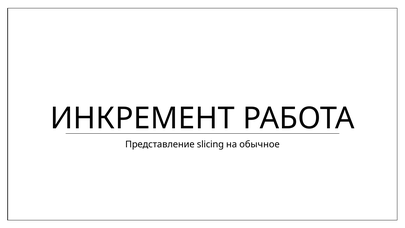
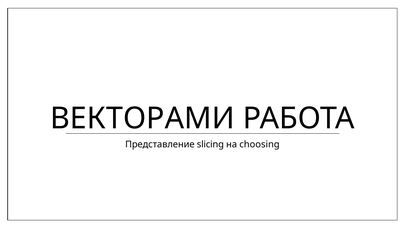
ИНКРЕМЕНТ: ИНКРЕМЕНТ -> ВЕКТОРАМИ (142, 118)
обычное: обычное -> choosing (259, 144)
